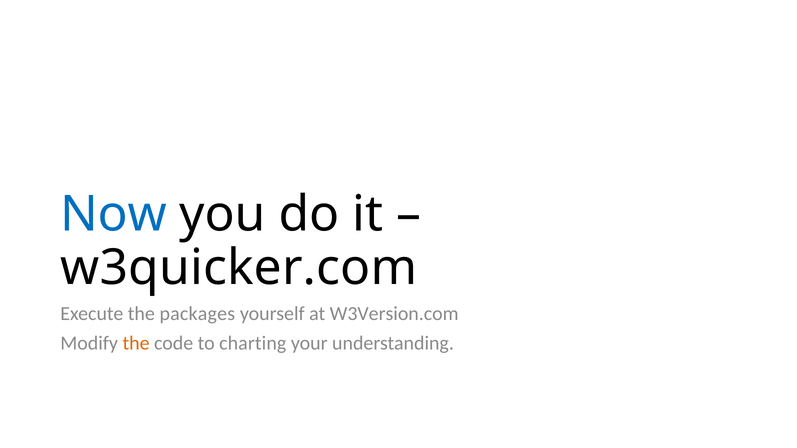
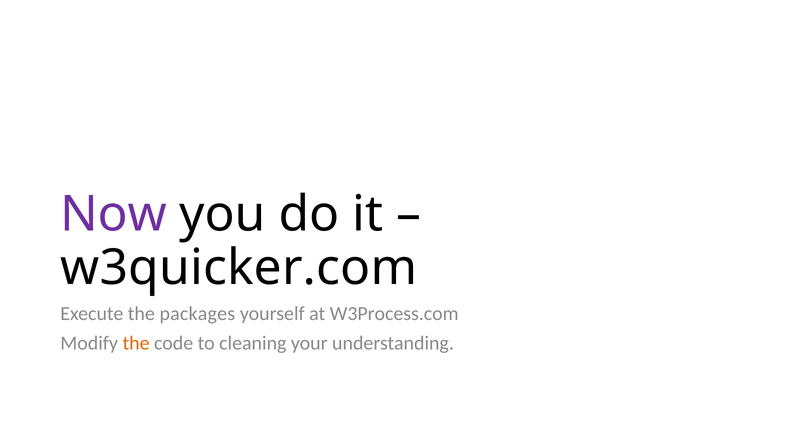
Now colour: blue -> purple (114, 214)
W3Version.com: W3Version.com -> W3Process.com (394, 314)
charting: charting -> cleaning (253, 343)
